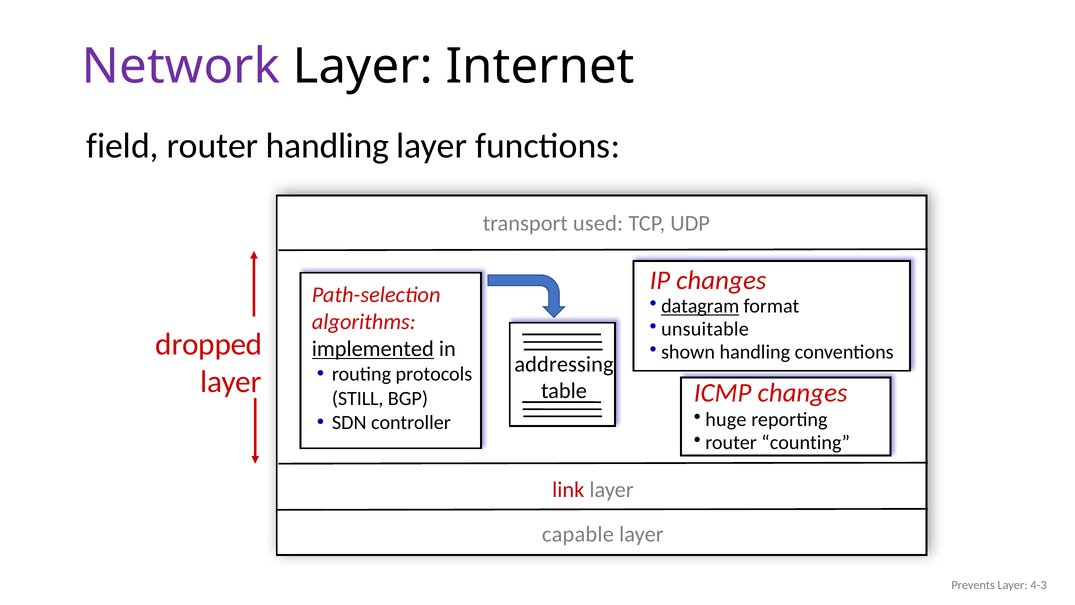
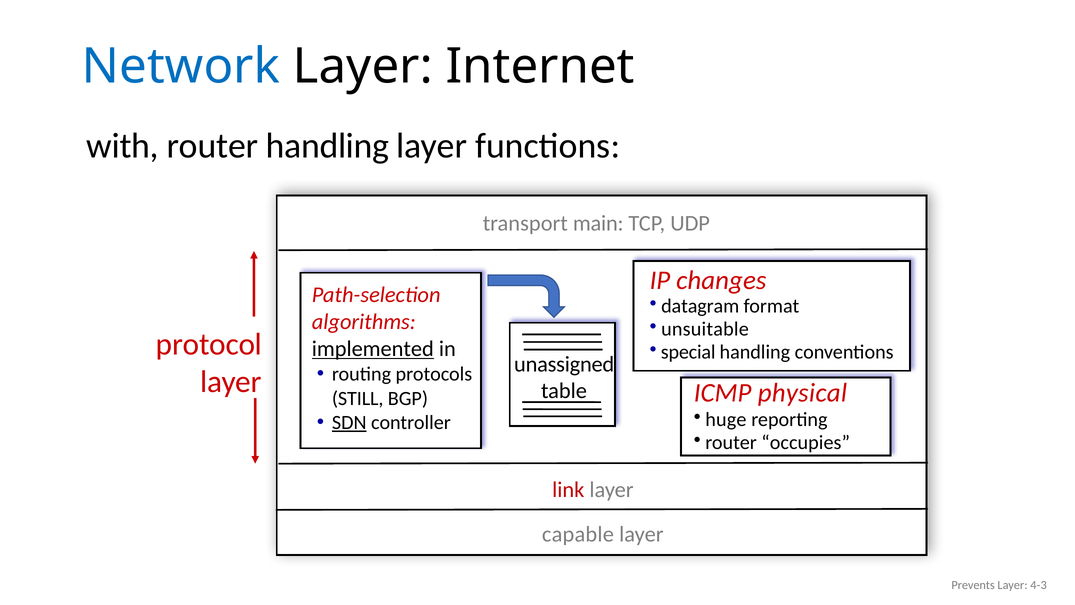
Network colour: purple -> blue (181, 67)
field: field -> with (123, 146)
used: used -> main (598, 223)
datagram underline: present -> none (700, 306)
dropped: dropped -> protocol (209, 344)
shown: shown -> special (688, 352)
addressing: addressing -> unassigned (564, 364)
ICMP changes: changes -> physical (802, 393)
SDN underline: none -> present (349, 422)
counting: counting -> occupies (806, 443)
